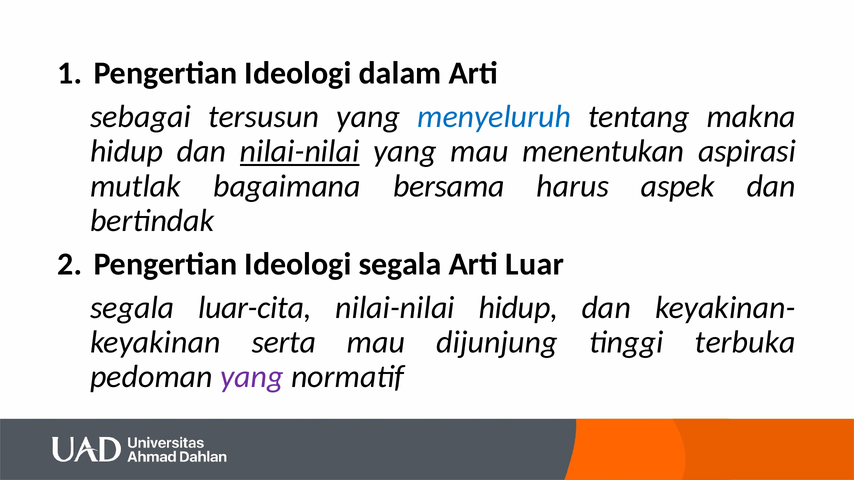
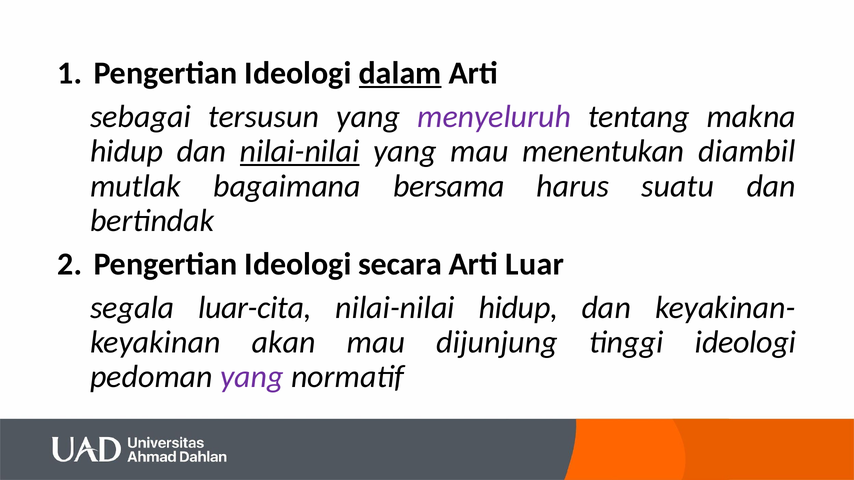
dalam underline: none -> present (400, 73)
menyeluruh colour: blue -> purple (494, 117)
aspirasi: aspirasi -> diambil (747, 151)
aspek: aspek -> suatu (678, 186)
Ideologi segala: segala -> secara (400, 264)
serta: serta -> akan (284, 342)
tinggi terbuka: terbuka -> ideologi (746, 342)
